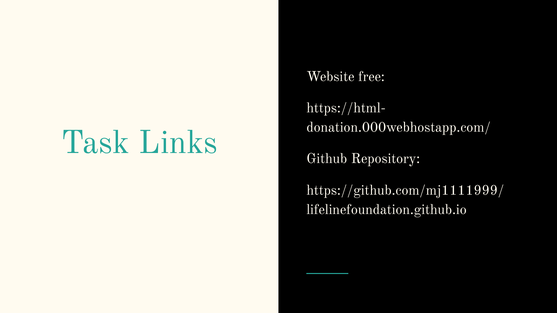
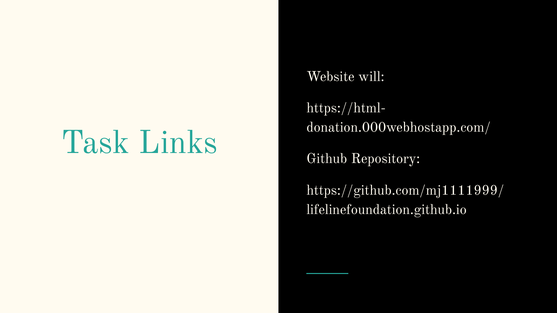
free: free -> will (371, 76)
